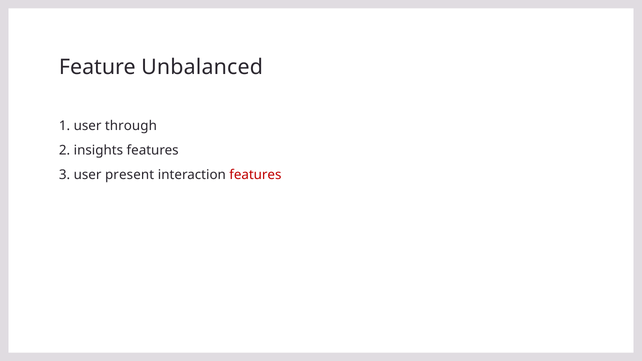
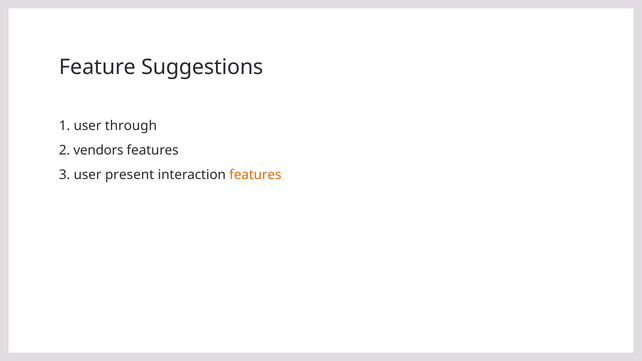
Unbalanced: Unbalanced -> Suggestions (202, 67)
insights: insights -> vendors (98, 150)
features colour: red -> orange (255, 175)
